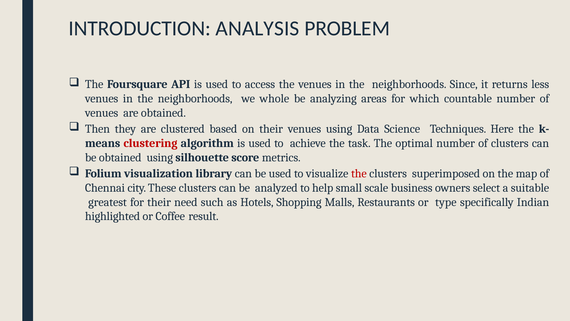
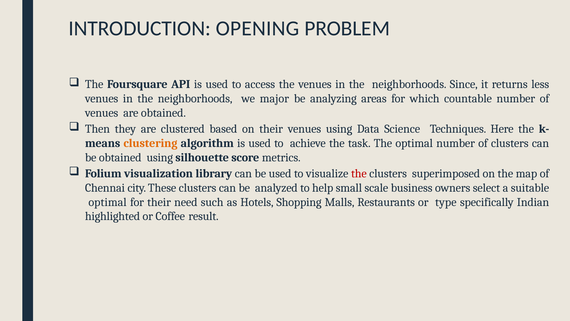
ANALYSIS: ANALYSIS -> OPENING (258, 28)
whole: whole -> major (274, 99)
clustering colour: red -> orange (150, 143)
greatest: greatest -> optimal (108, 202)
